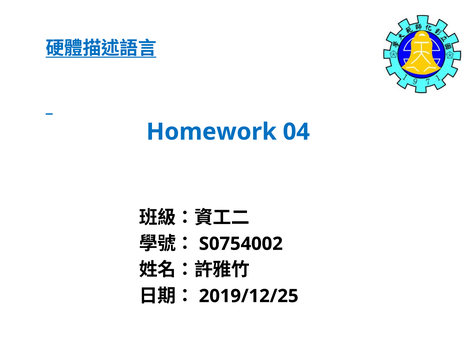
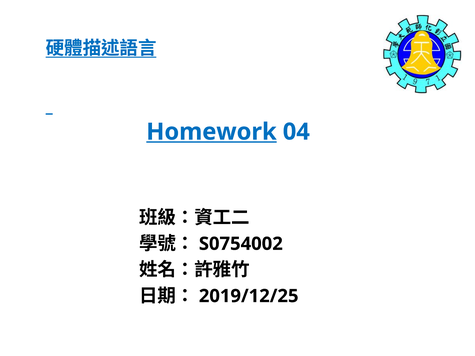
Homework underline: none -> present (211, 132)
